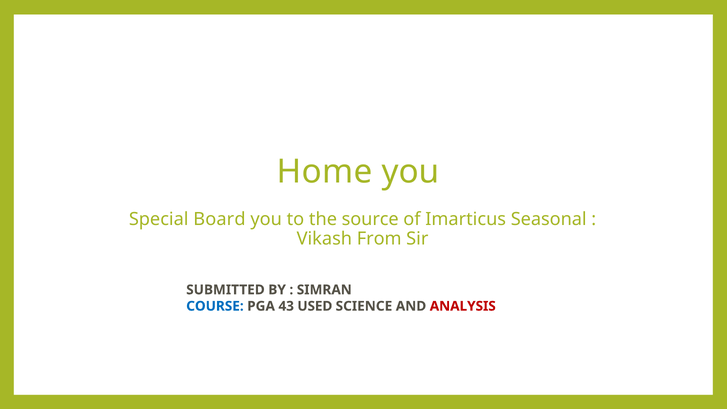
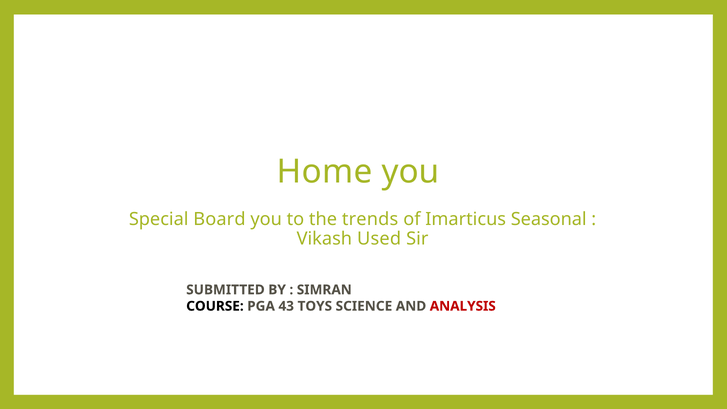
source: source -> trends (370, 219)
From: From -> Used (379, 239)
COURSE colour: blue -> black (215, 306)
USED: USED -> TOYS (315, 306)
